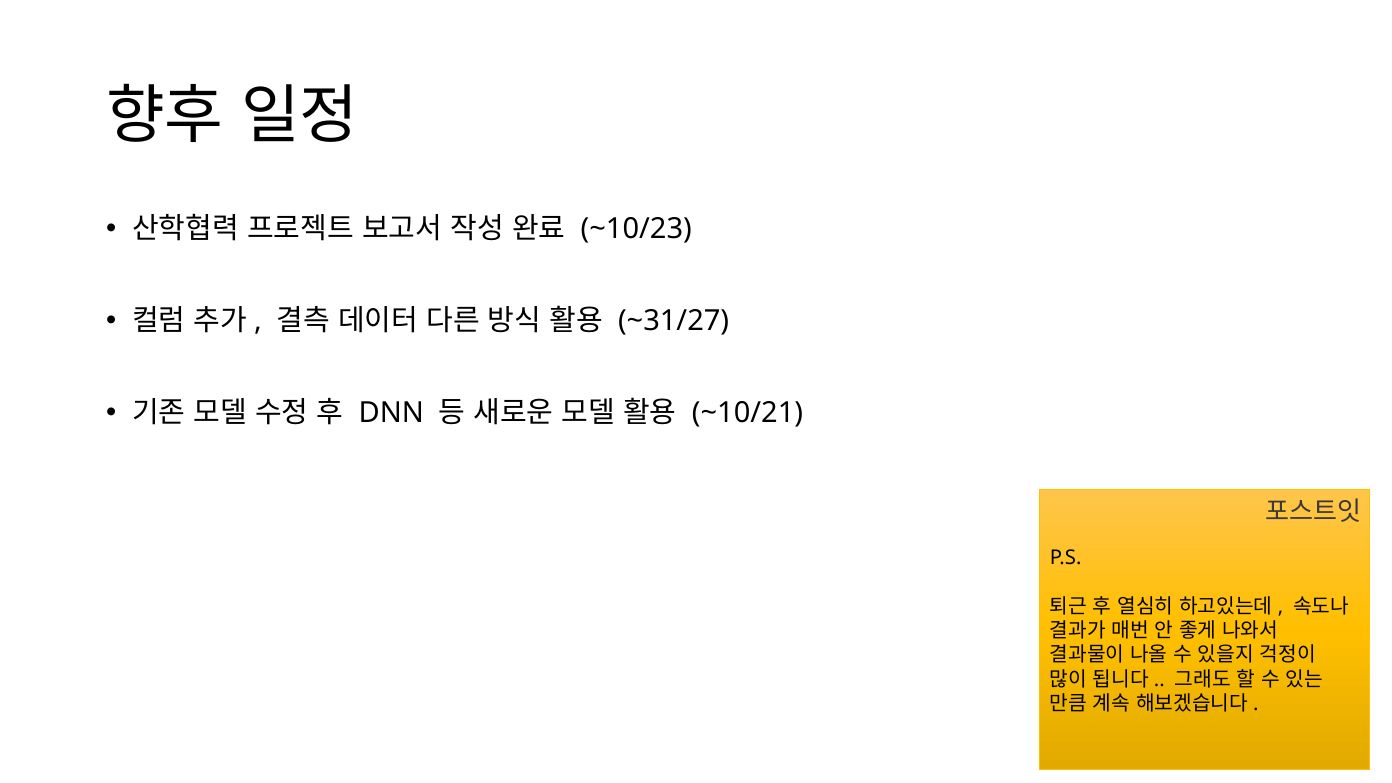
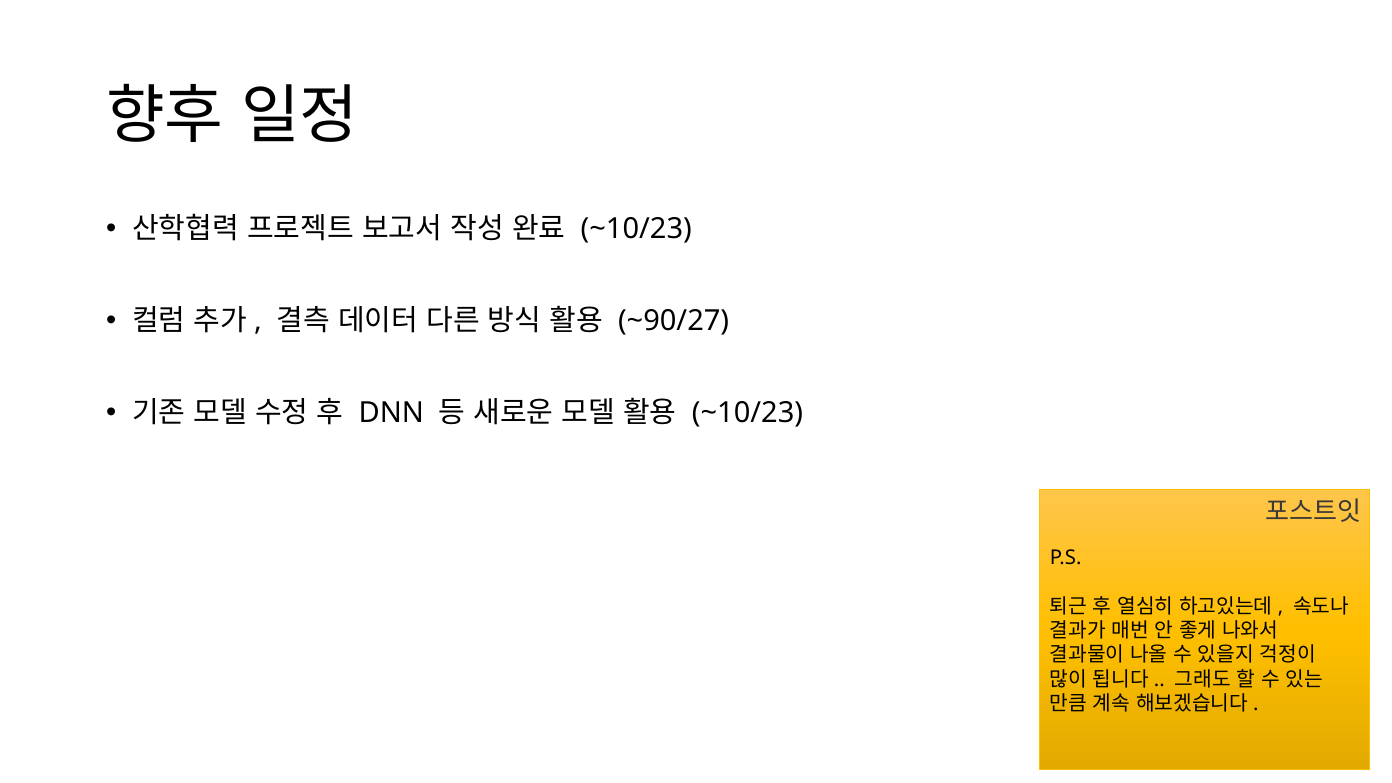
~31/27: ~31/27 -> ~90/27 (674, 321)
~10/21: ~10/21 -> ~10/23 (747, 413)
